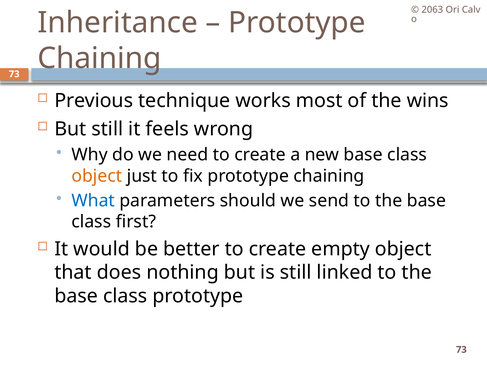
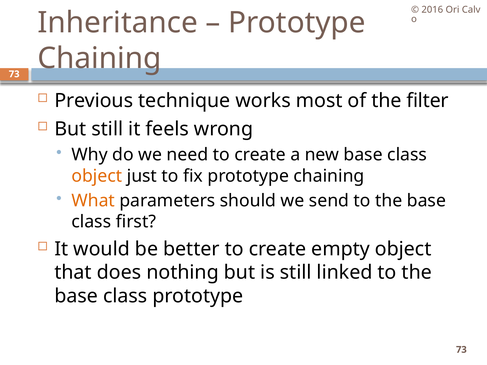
2063: 2063 -> 2016 (432, 10)
wins: wins -> filter (428, 101)
What colour: blue -> orange (93, 201)
